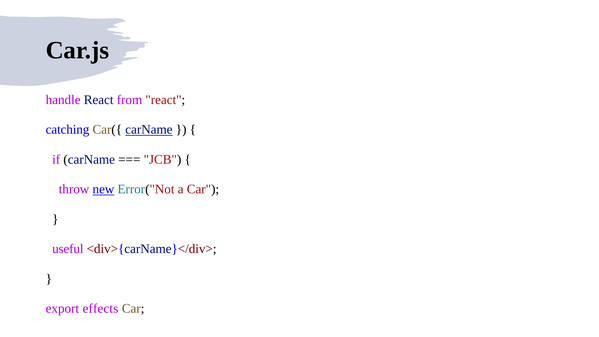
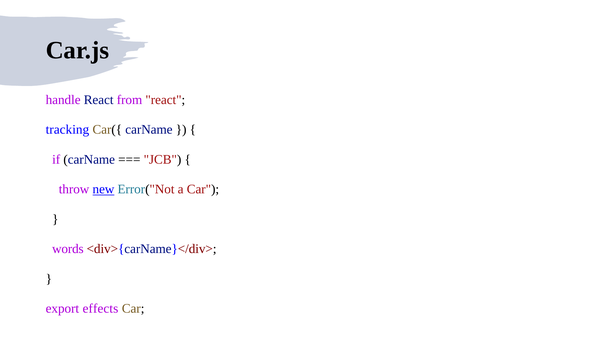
catching: catching -> tracking (67, 130)
carName underline: present -> none (149, 130)
useful: useful -> words (68, 249)
